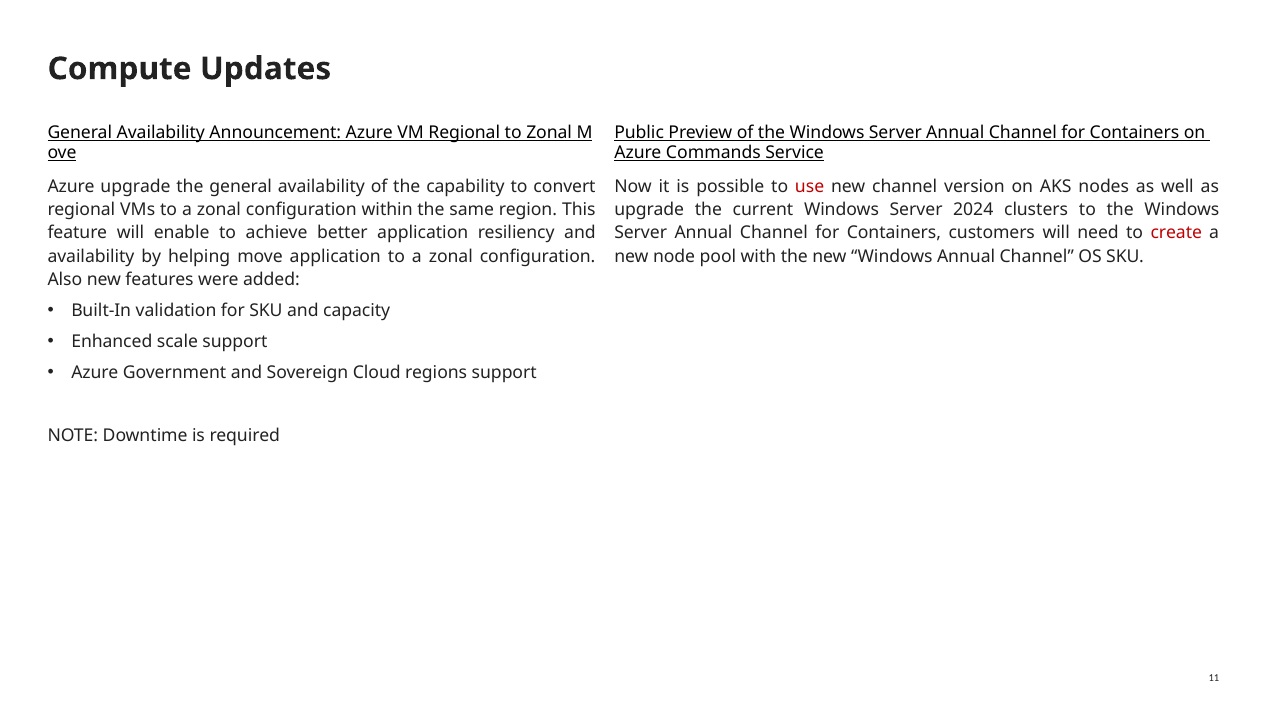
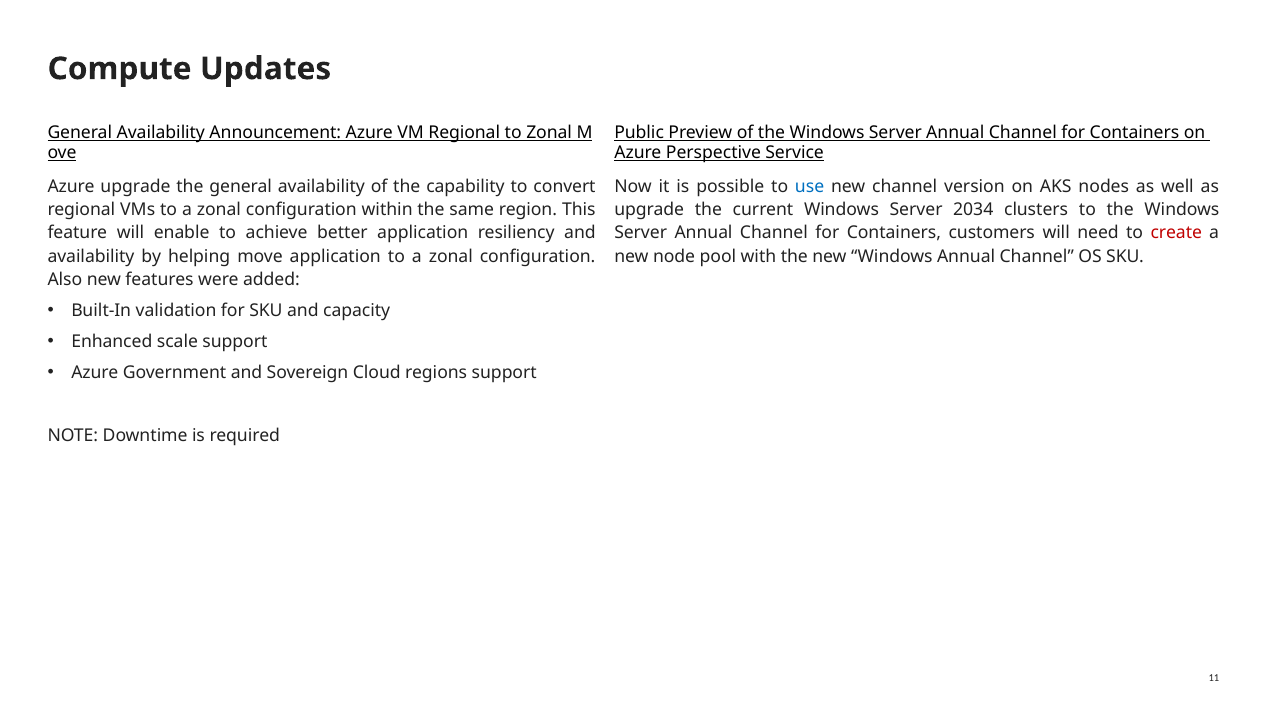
Commands: Commands -> Perspective (713, 153)
use colour: red -> blue (810, 186)
2024: 2024 -> 2034 (973, 210)
